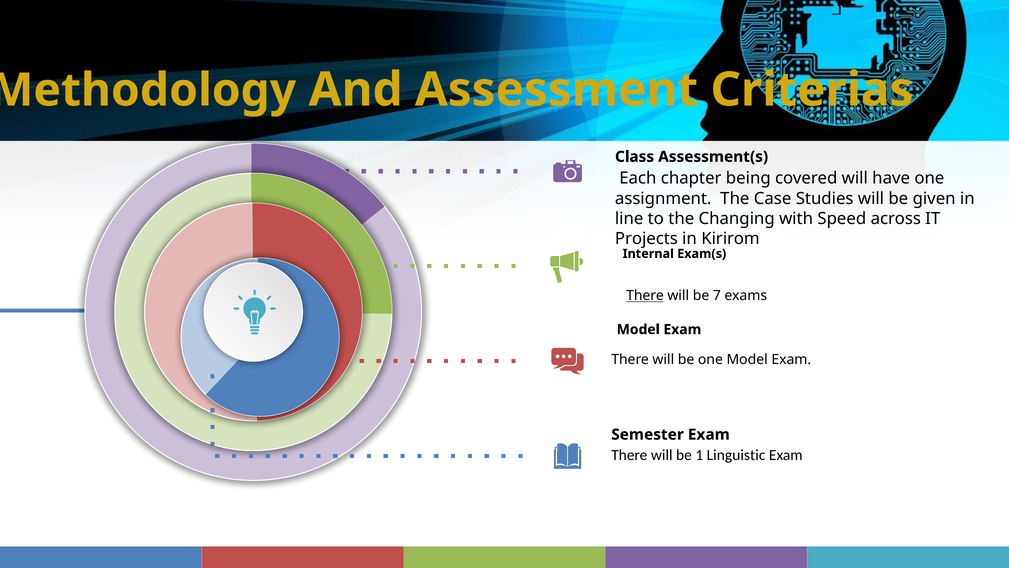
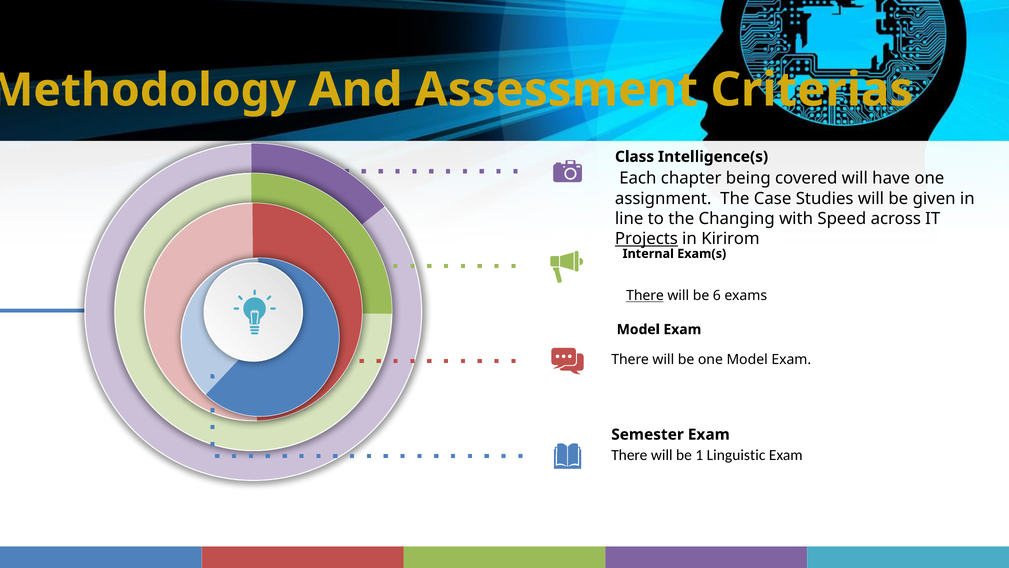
Assessment(s: Assessment(s -> Intelligence(s (713, 157)
Projects underline: none -> present (646, 239)
7: 7 -> 6 (717, 296)
